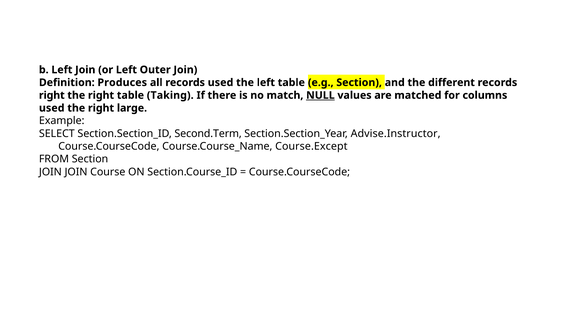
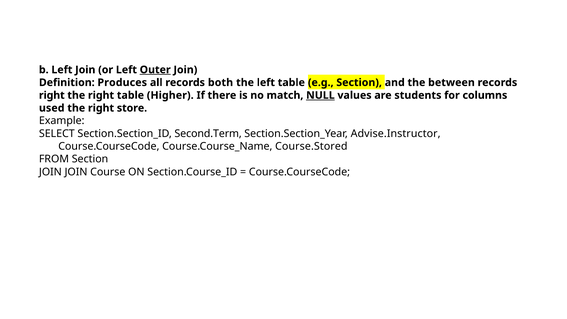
Outer underline: none -> present (155, 70)
records used: used -> both (221, 83)
different: different -> between (451, 83)
Taking: Taking -> Higher (170, 95)
matched: matched -> students (418, 95)
large: large -> store (132, 108)
Course.Except: Course.Except -> Course.Stored (311, 146)
